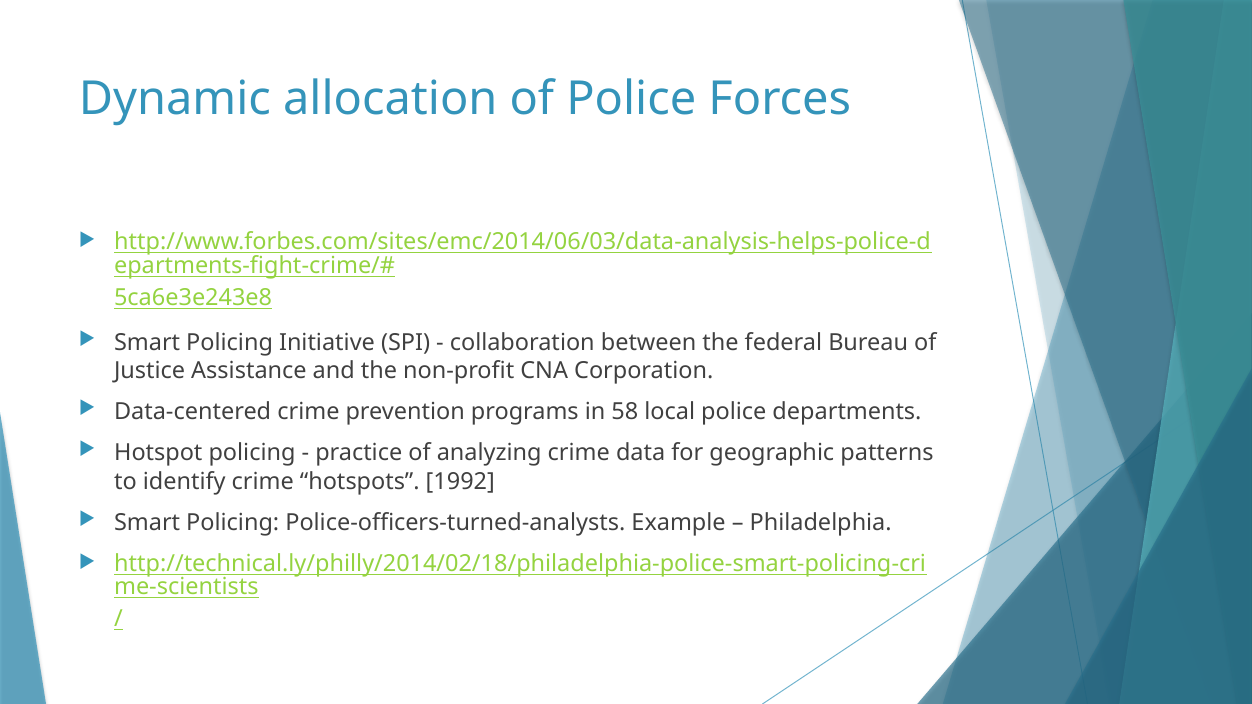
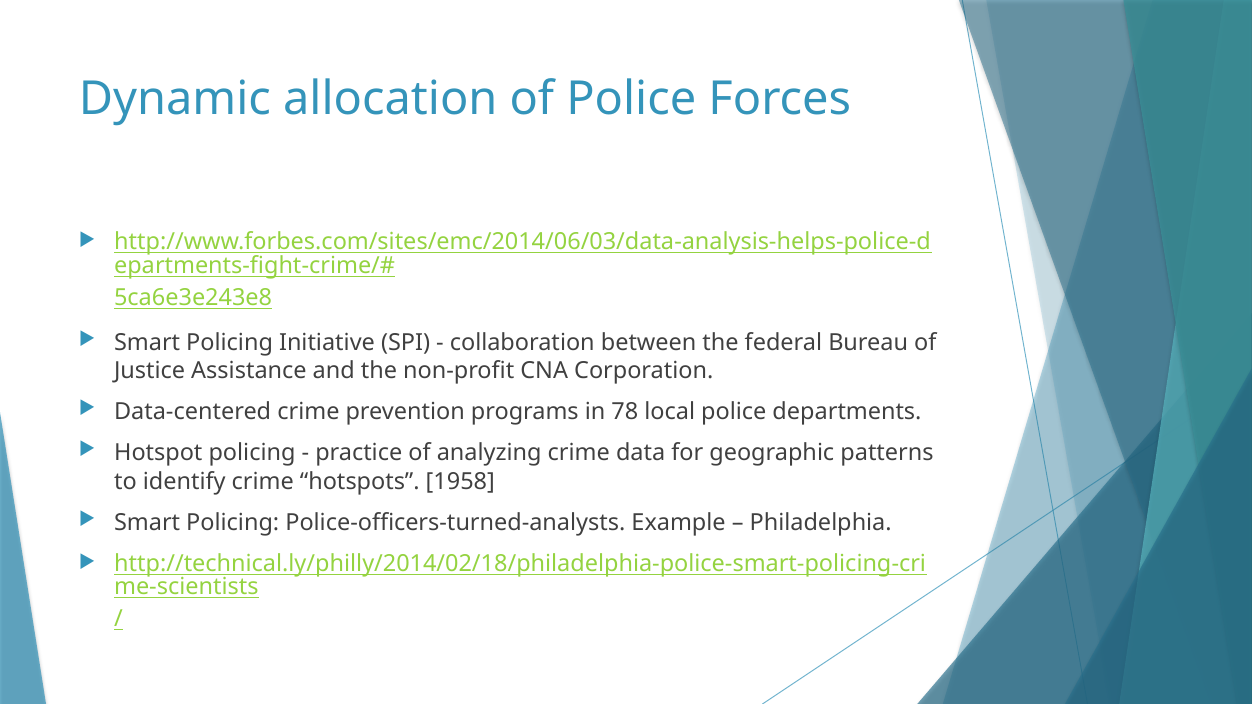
58: 58 -> 78 (625, 412)
1992: 1992 -> 1958 (460, 481)
